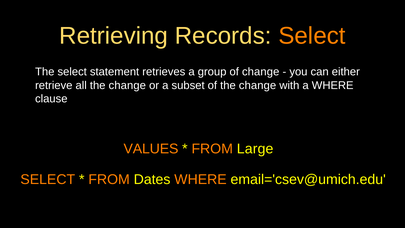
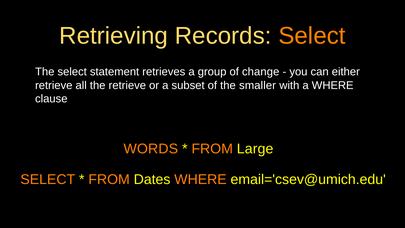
all the change: change -> retrieve (127, 85)
of the change: change -> smaller (258, 85)
VALUES: VALUES -> WORDS (151, 149)
